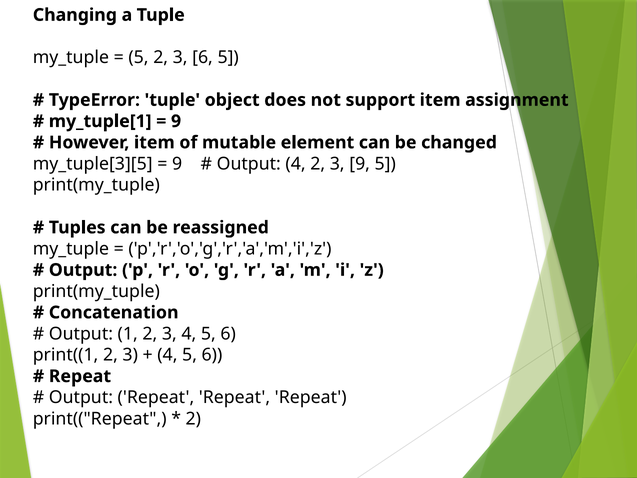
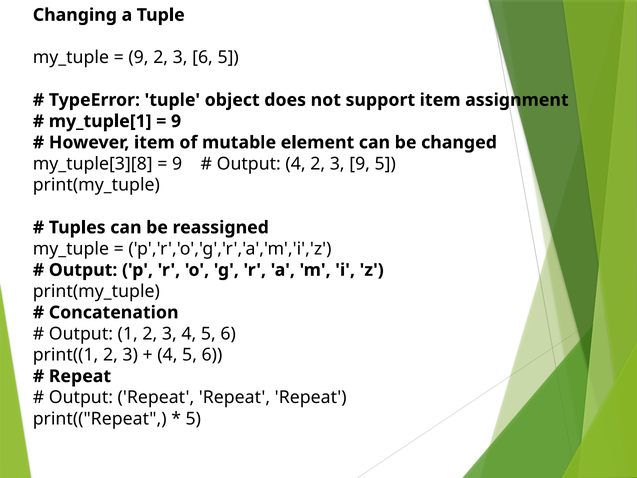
5: 5 -> 9 (139, 57)
my_tuple[3][5: my_tuple[3][5 -> my_tuple[3][8 (93, 164)
2: 2 -> 5 (193, 419)
